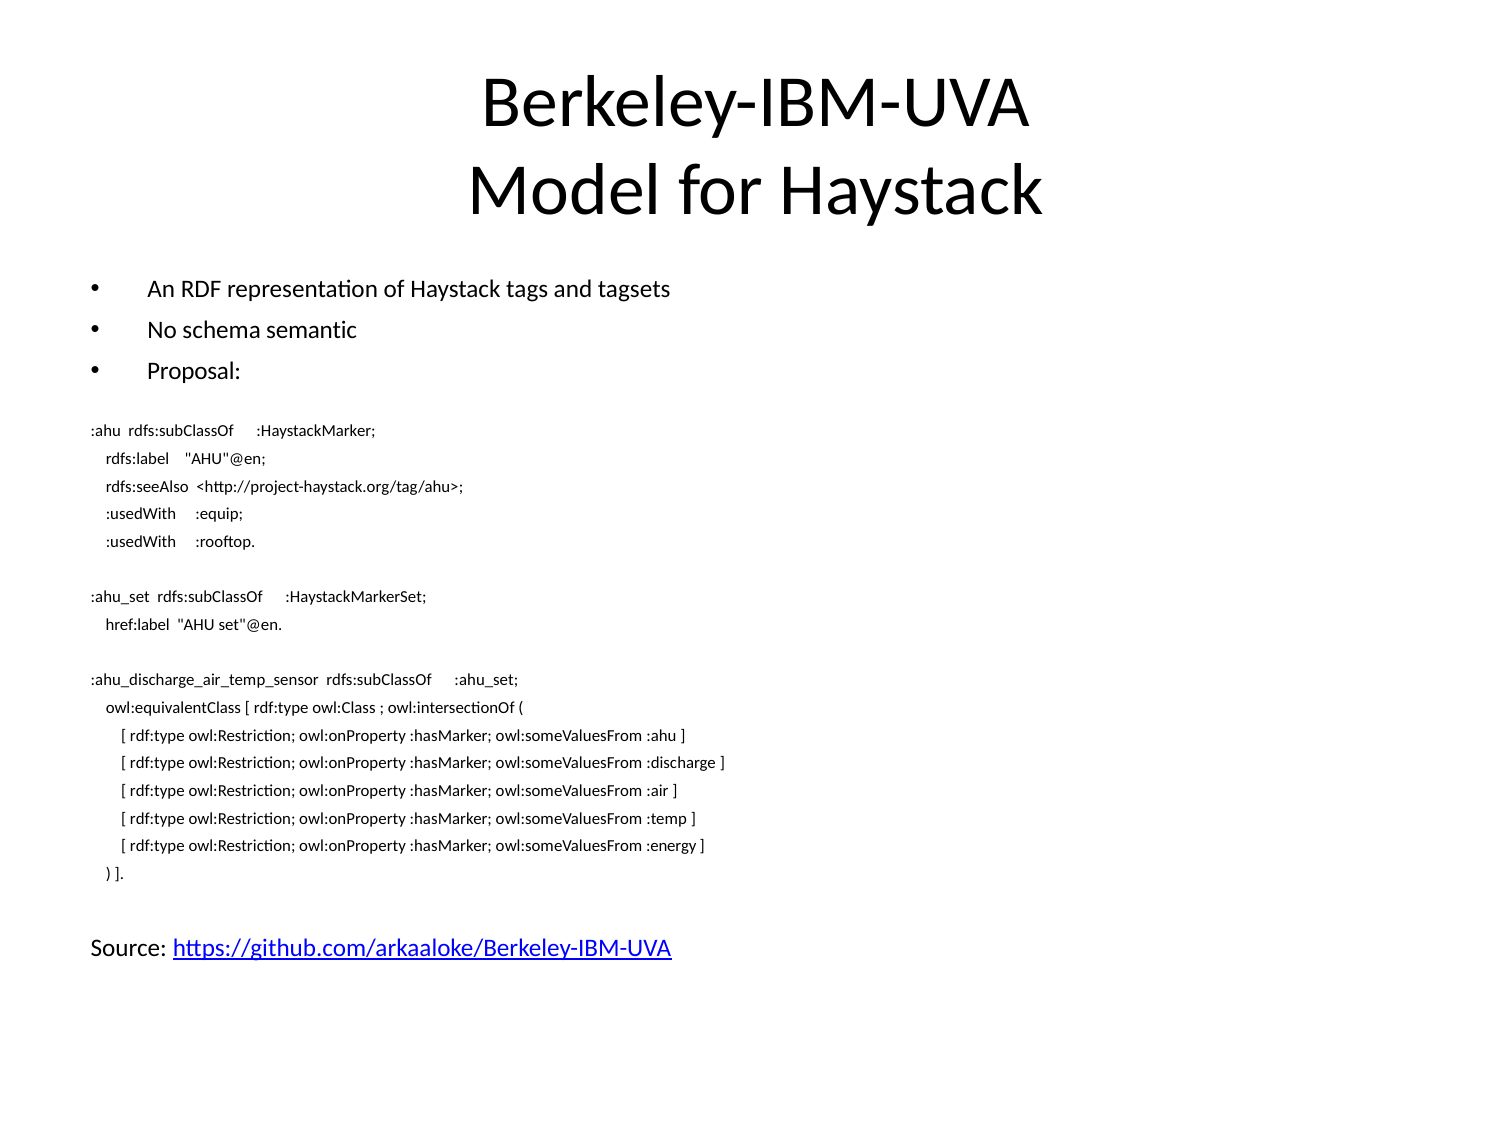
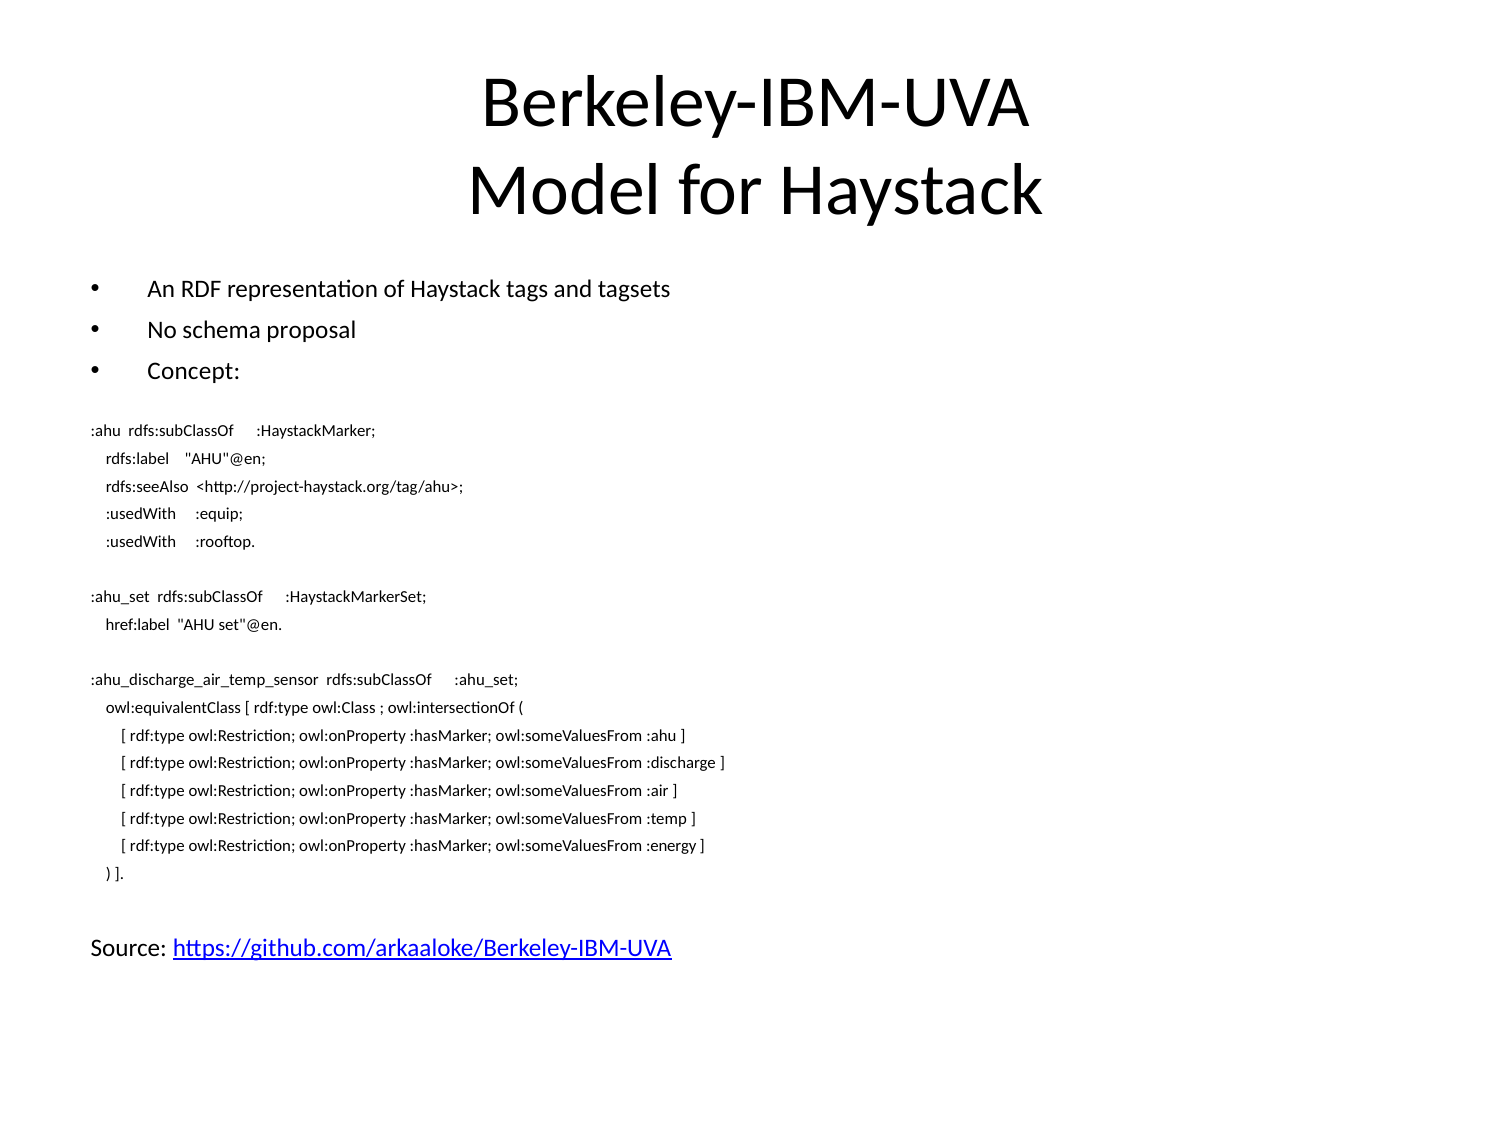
semantic: semantic -> proposal (311, 330)
Proposal: Proposal -> Concept (194, 371)
